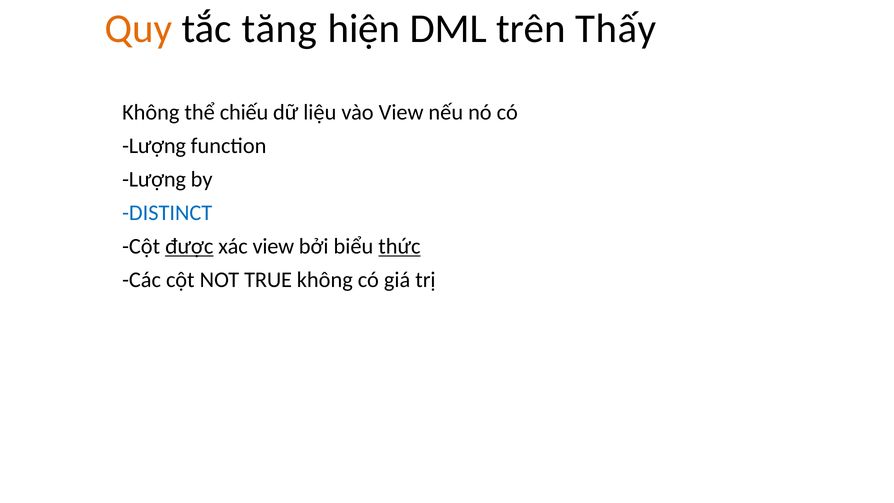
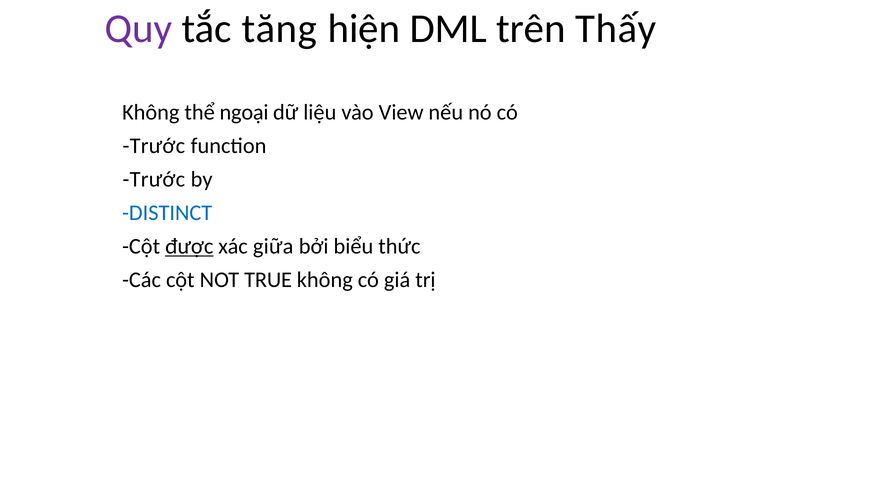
Quy colour: orange -> purple (139, 29)
chiếu: chiếu -> ngoại (244, 112)
Lượng: Lượng -> Trước (154, 146)
Lượng: Lượng -> Trước (154, 179)
xác view: view -> giữa (273, 246)
thức underline: present -> none (399, 246)
